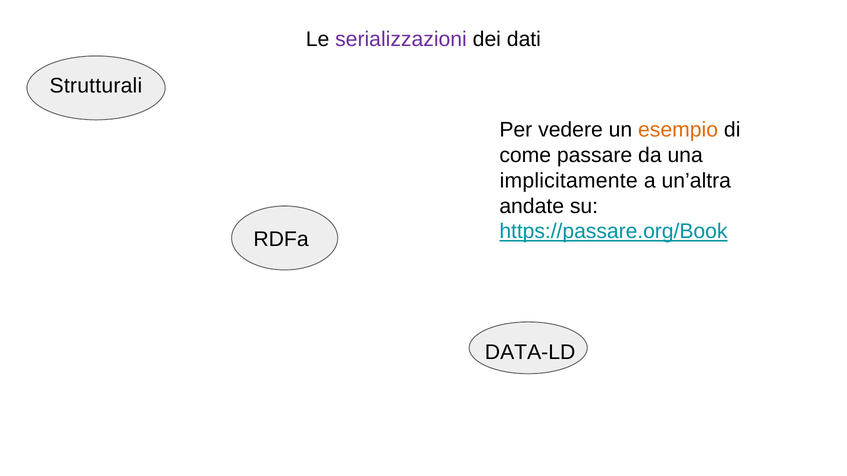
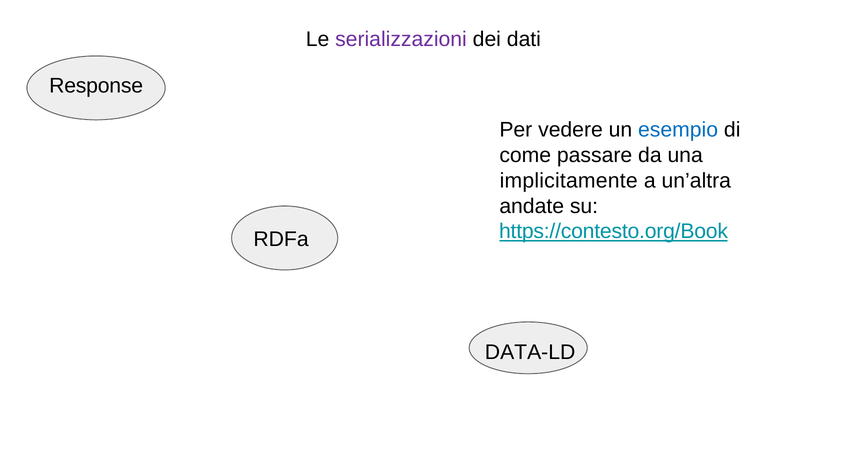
Strutturali: Strutturali -> Response (96, 86)
esempio colour: orange -> blue (678, 130)
https://passare.org/Book: https://passare.org/Book -> https://contesto.org/Book (614, 232)
